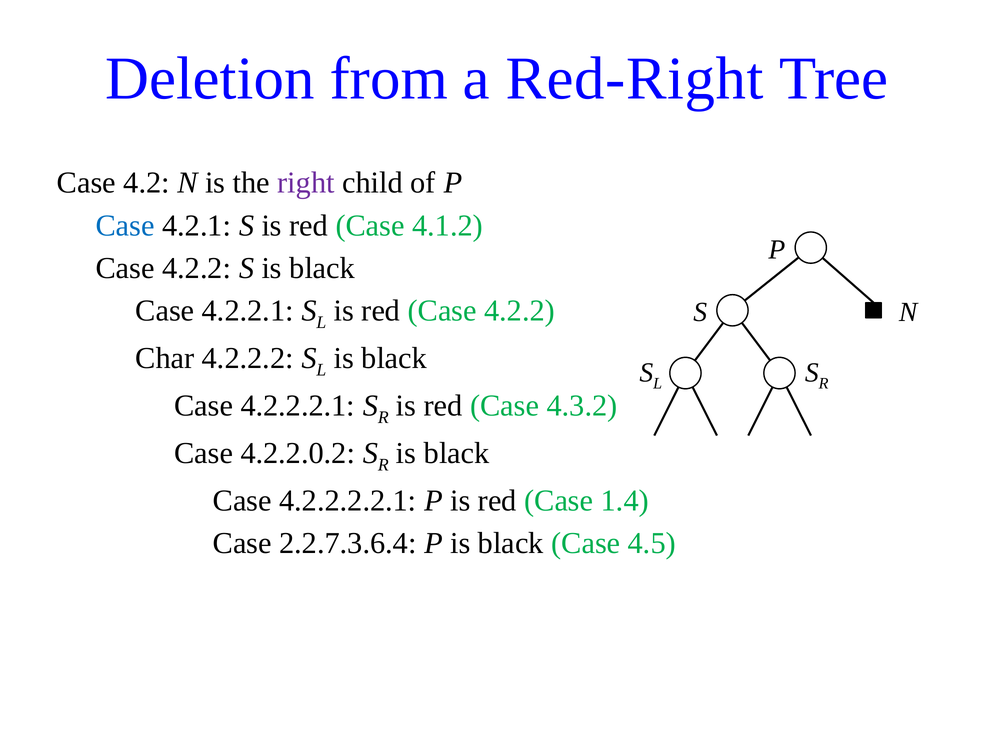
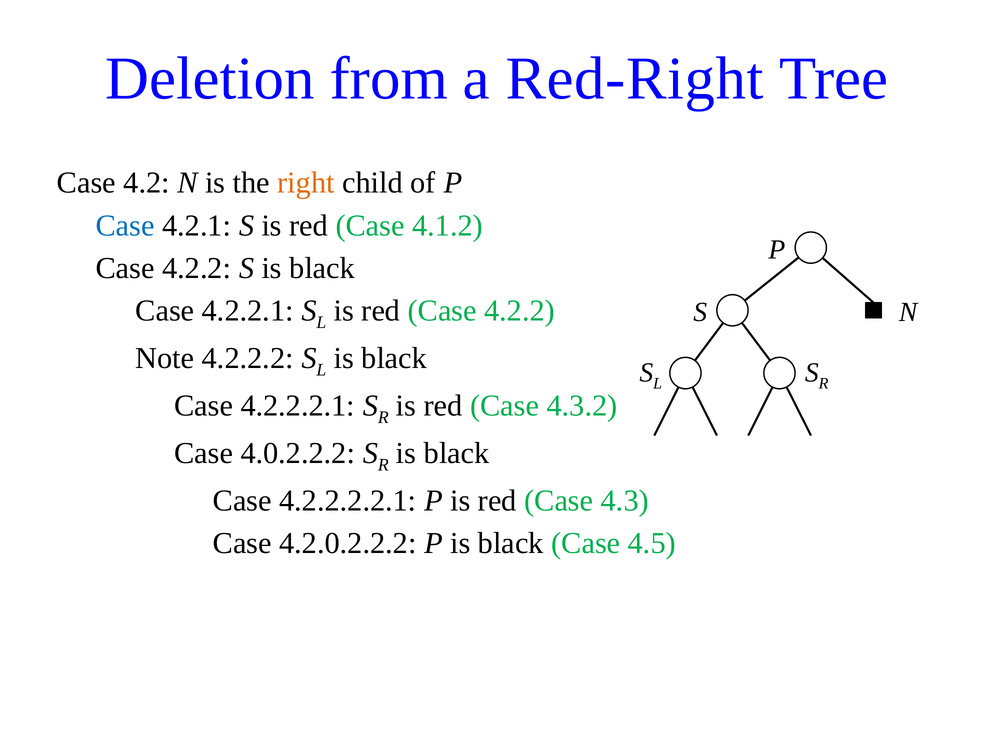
right colour: purple -> orange (306, 183)
Char: Char -> Note (165, 358)
4.2.2.0.2: 4.2.2.0.2 -> 4.0.2.2.2 (298, 453)
1.4: 1.4 -> 4.3 (625, 501)
2.2.7.3.6.4: 2.2.7.3.6.4 -> 4.2.0.2.2.2 (348, 543)
